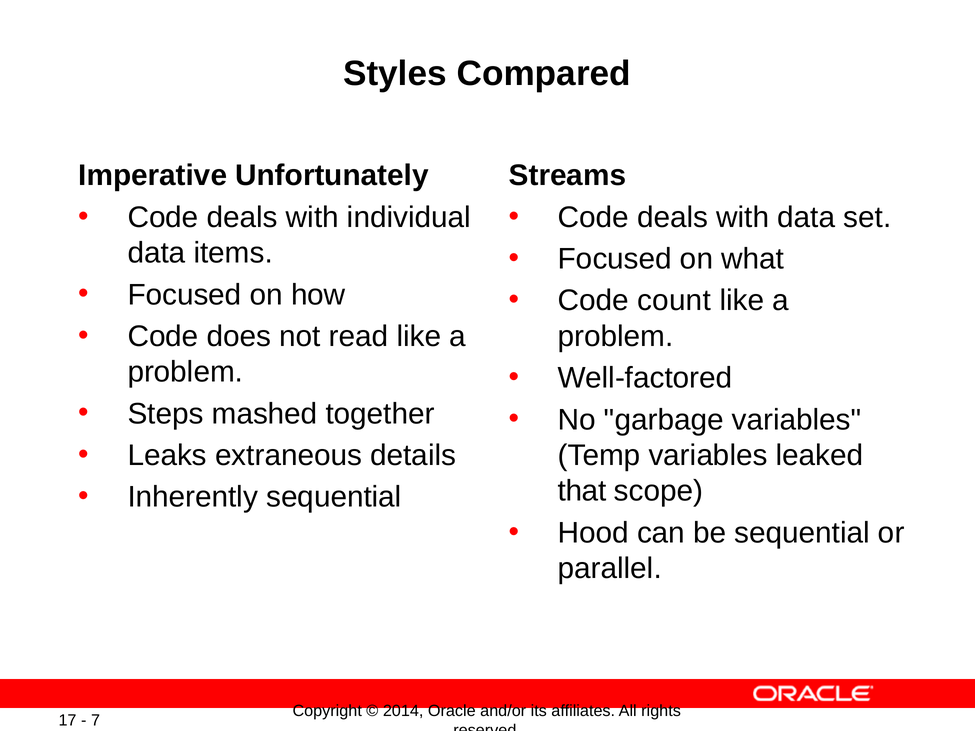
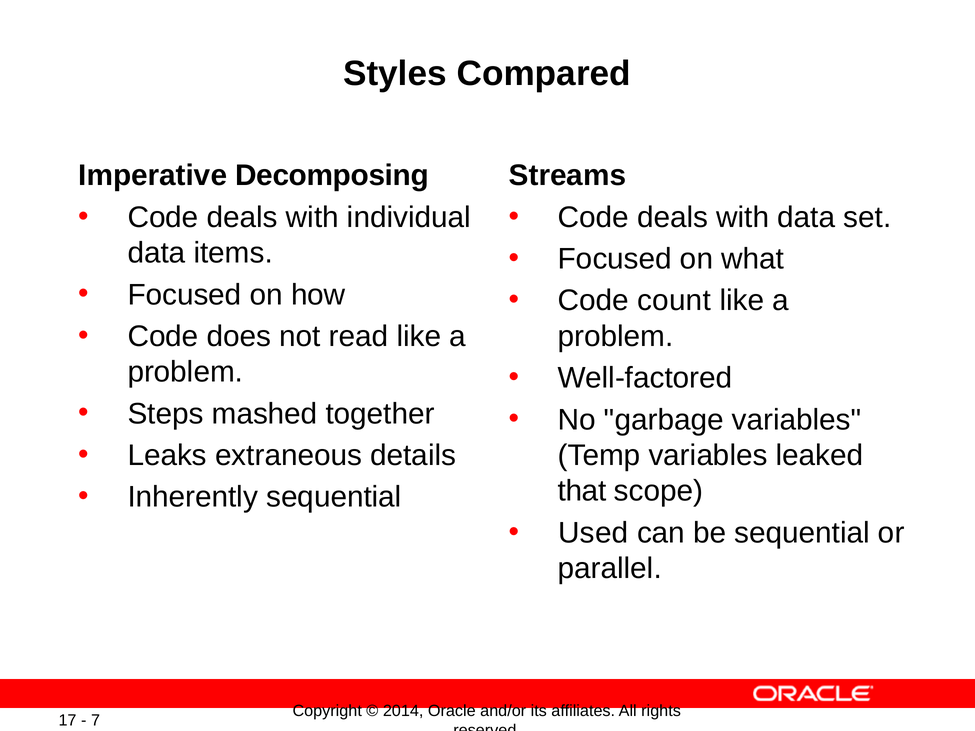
Unfortunately: Unfortunately -> Decomposing (332, 176)
Hood: Hood -> Used (593, 533)
